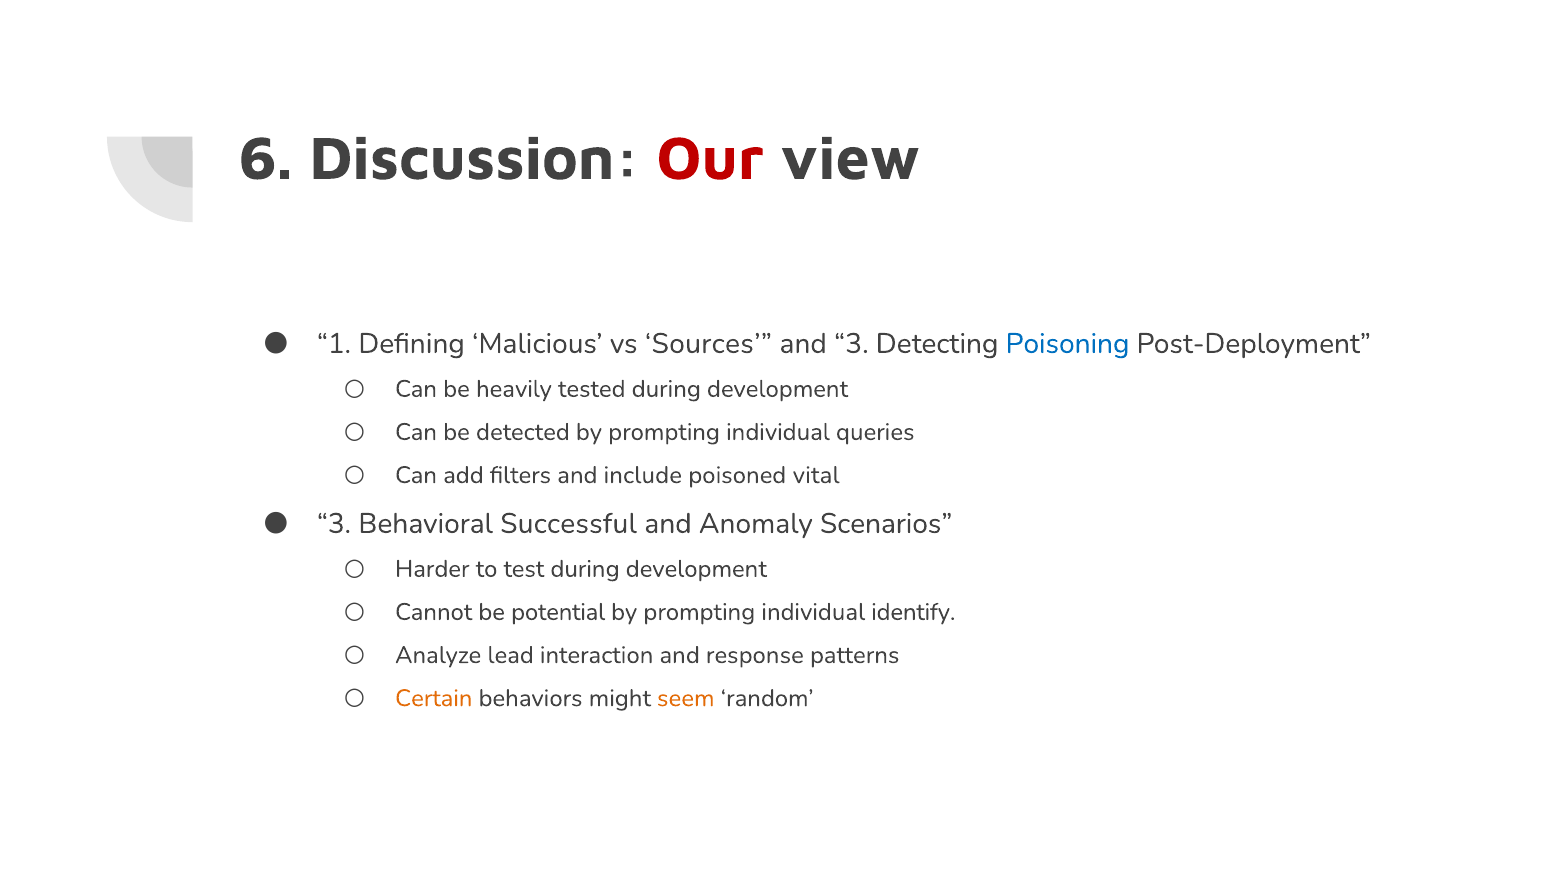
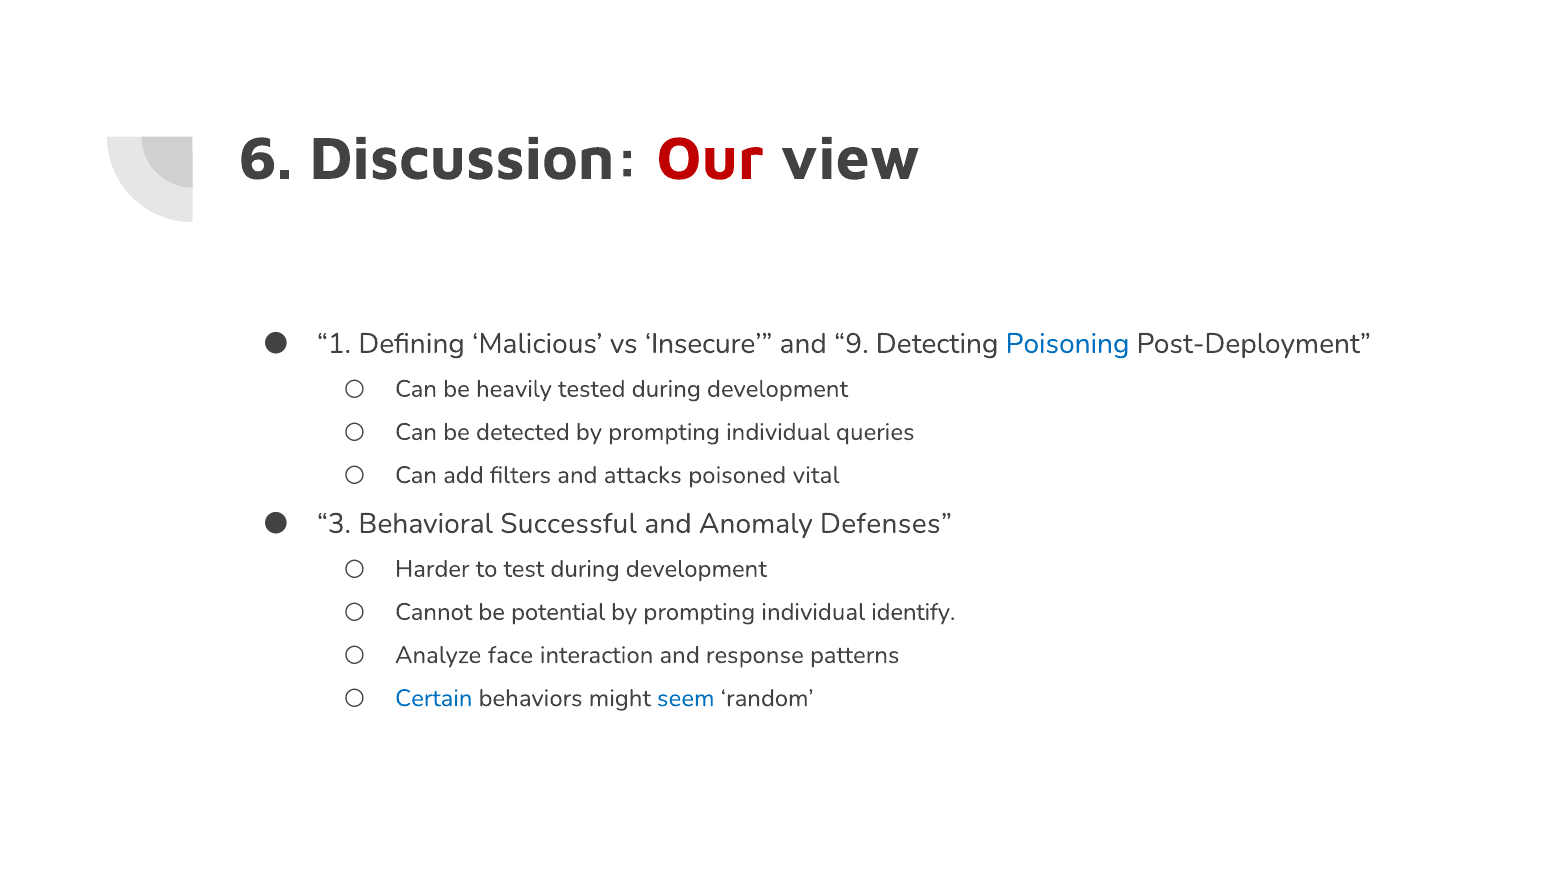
Sources: Sources -> Insecure (709, 343)
and 3: 3 -> 9 (851, 343)
include: include -> attacks (643, 475)
Scenarios: Scenarios -> Defenses (886, 523)
lead: lead -> face (511, 655)
Certain colour: orange -> blue (434, 698)
seem colour: orange -> blue (686, 698)
